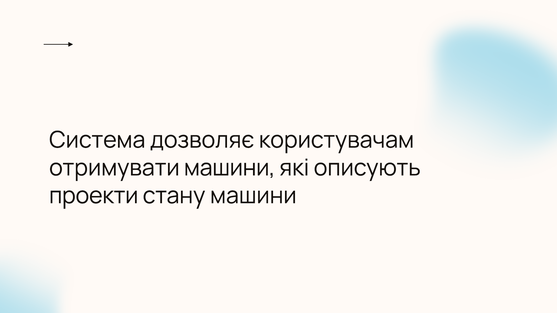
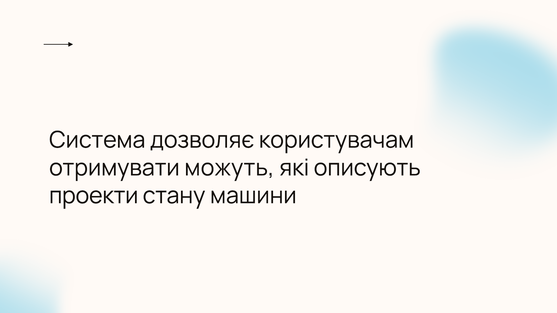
отримувати машини: машини -> можуть (229, 168)
